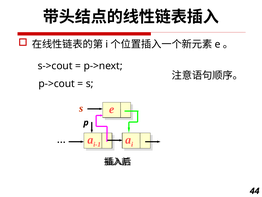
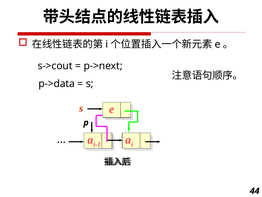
p->cout: p->cout -> p->data (57, 84)
